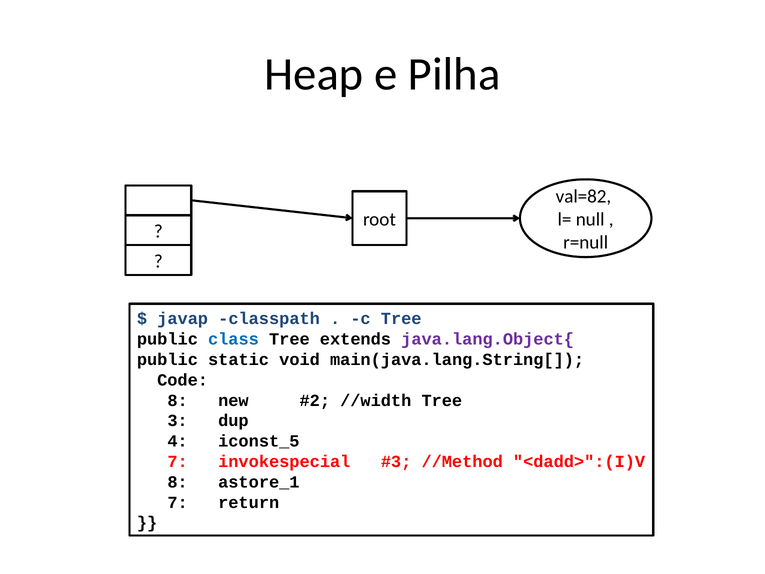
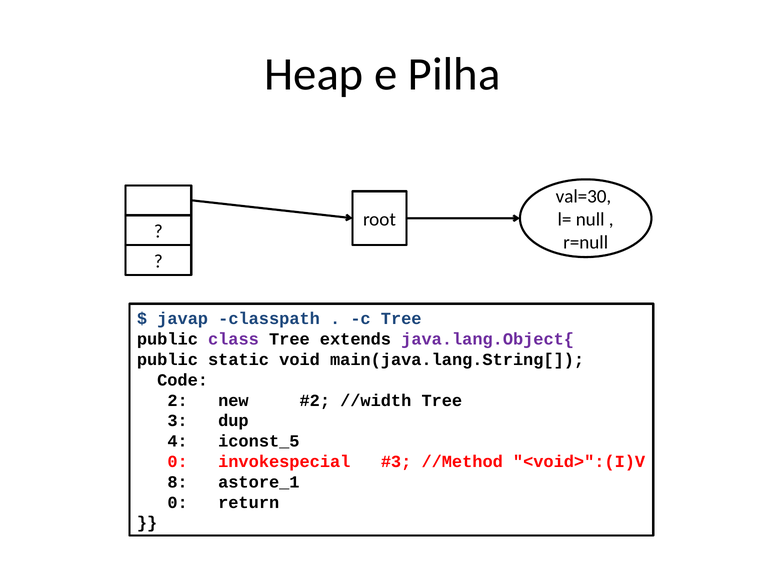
val=82: val=82 -> val=30 (583, 196)
class colour: blue -> purple (233, 339)
8: 8 -> 2 (178, 400)
7: 7 -> 0 (178, 461)
<dadd>":(I)V: <dadd>":(I)V -> <void>":(I)V (579, 461)
7: 7 -> 0 (178, 502)
